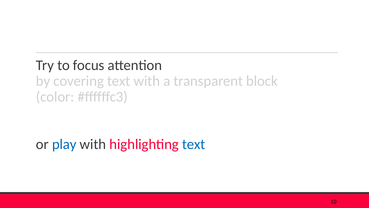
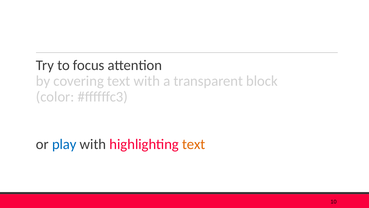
text colour: blue -> orange (194, 144)
